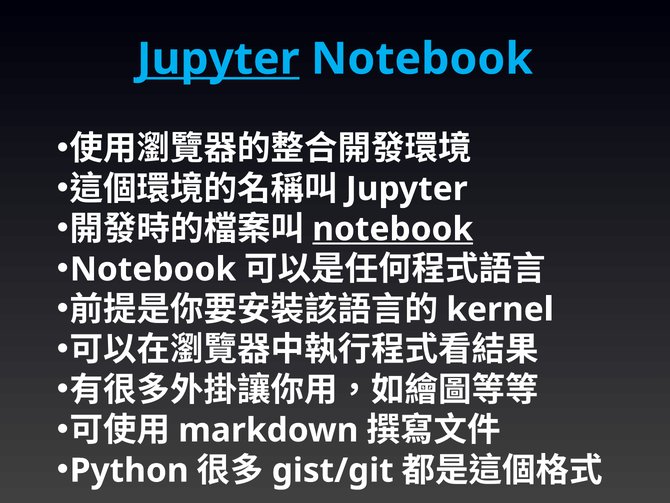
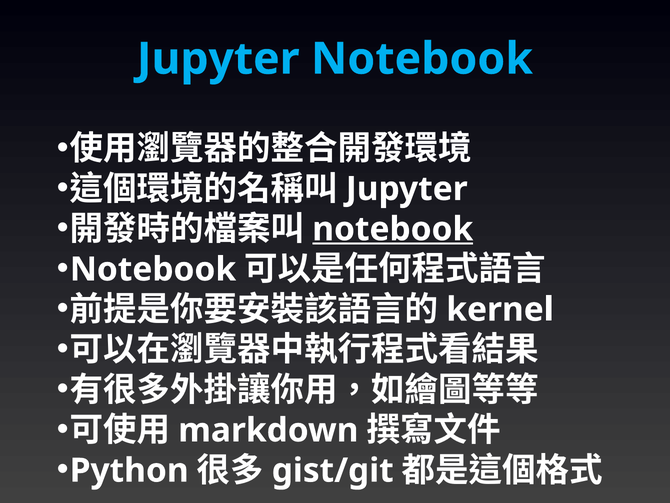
Jupyter underline: present -> none (218, 59)
